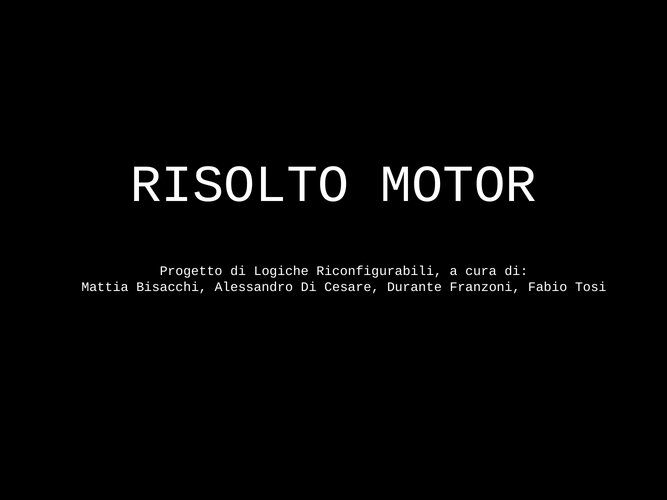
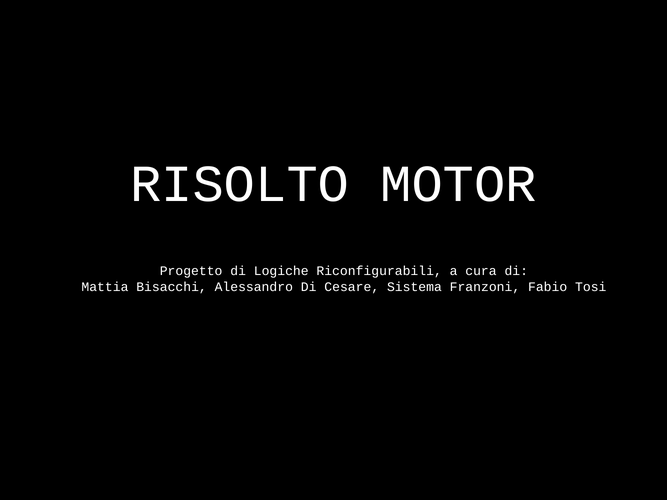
Durante: Durante -> Sistema (414, 287)
